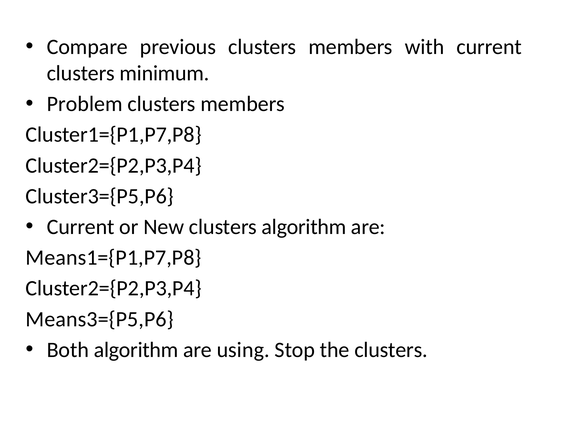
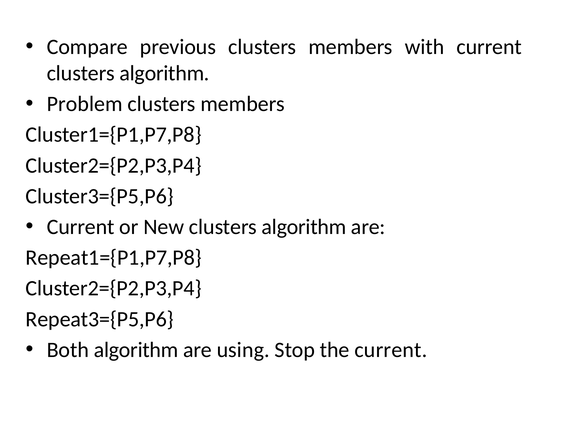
minimum: minimum -> algorithm (165, 73)
Means1={P1,P7,P8: Means1={P1,P7,P8 -> Repeat1={P1,P7,P8 (114, 258)
Means3={P5,P6: Means3={P5,P6 -> Repeat3={P5,P6 (100, 319)
the clusters: clusters -> current (391, 350)
